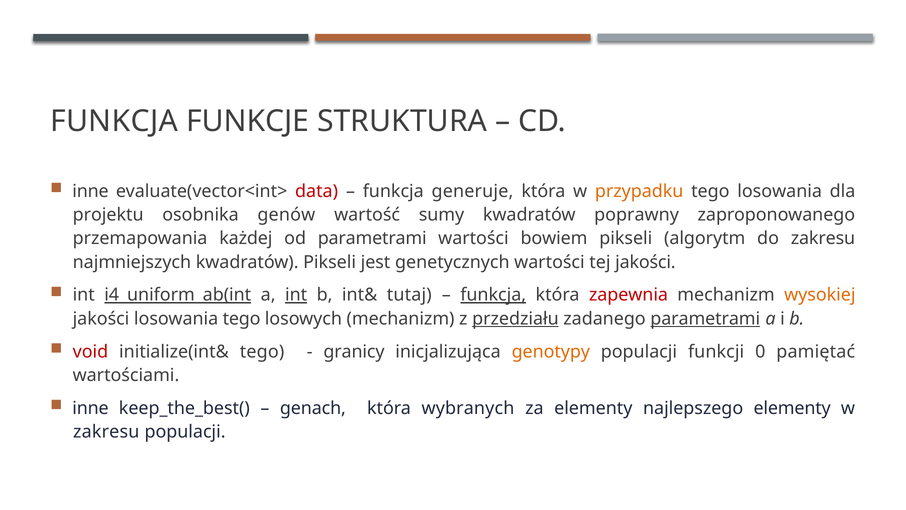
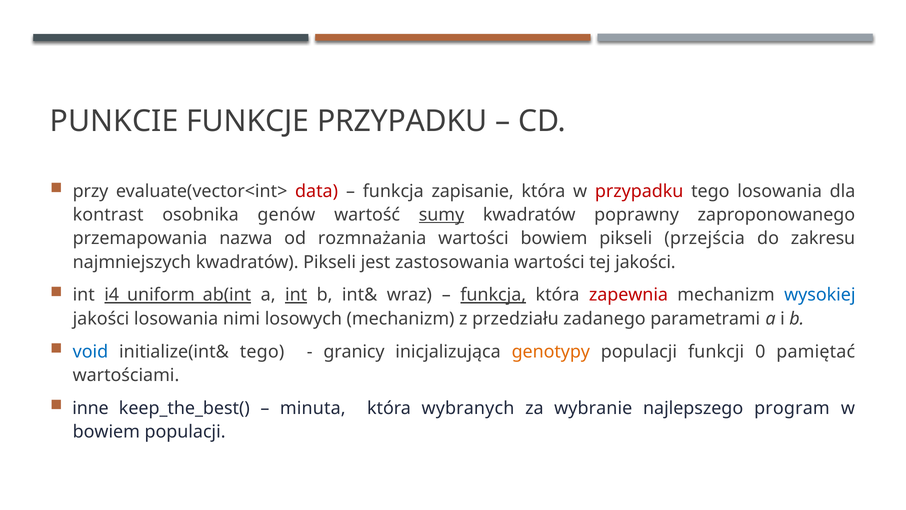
FUNKCJA: FUNKCJA -> PUNKCIE (114, 121)
FUNKCJE STRUKTURA: STRUKTURA -> PRZYPADKU (402, 121)
inne: inne -> przy (91, 191)
generuje: generuje -> zapisanie (473, 191)
przypadku colour: orange -> red (639, 191)
projektu: projektu -> kontrast (108, 215)
sumy underline: none -> present (442, 215)
każdej: każdej -> nazwa (246, 238)
od parametrami: parametrami -> rozmnażania (372, 238)
algorytm: algorytm -> przejścia (705, 238)
genetycznych: genetycznych -> zastosowania (452, 262)
tutaj: tutaj -> wraz (409, 295)
wysokiej colour: orange -> blue (820, 295)
losowania tego: tego -> nimi (241, 318)
przedziału underline: present -> none (515, 318)
parametrami underline: present -> none (705, 318)
void colour: red -> blue (90, 351)
genach: genach -> minuta (313, 408)
za elementy: elementy -> wybranie (593, 408)
najlepszego elementy: elementy -> program (792, 408)
zakresu: zakresu -> bowiem (106, 432)
